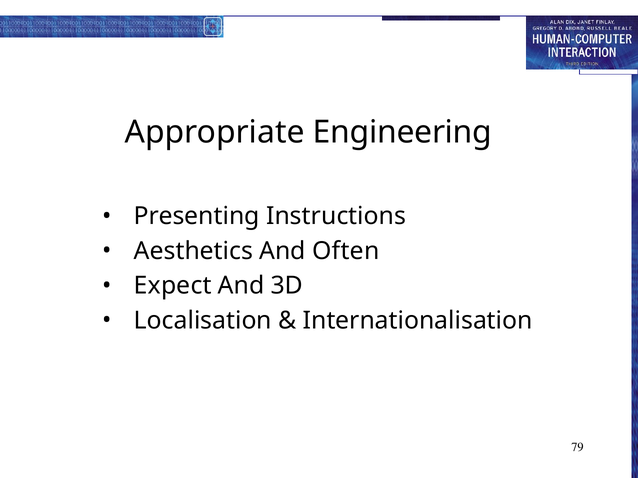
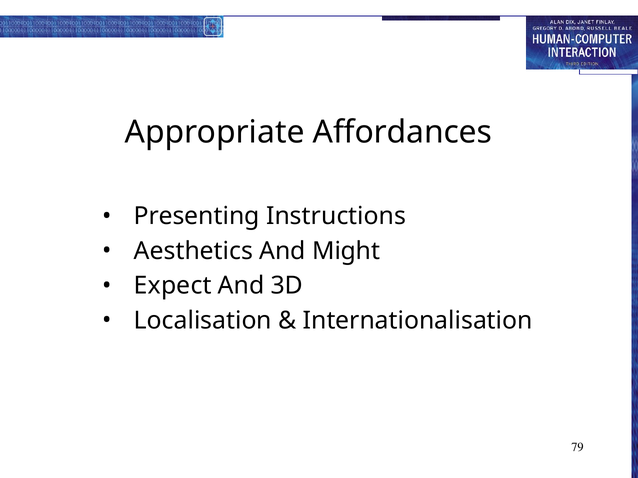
Engineering: Engineering -> Affordances (402, 132)
Often: Often -> Might (346, 251)
